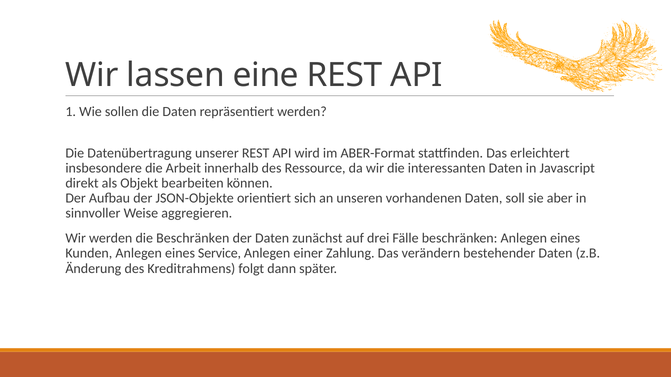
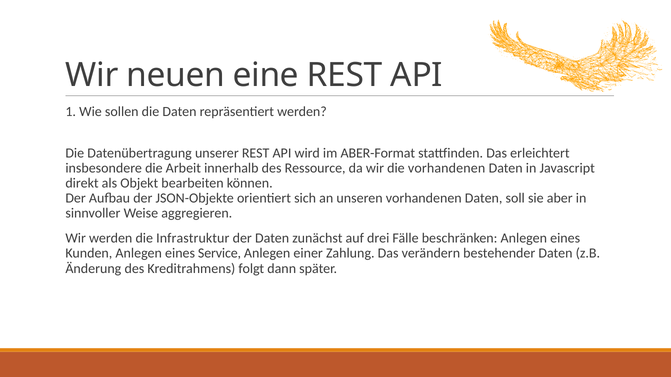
lassen: lassen -> neuen (176, 75)
die interessanten: interessanten -> vorhandenen (447, 168)
die Beschränken: Beschränken -> Infrastruktur (193, 239)
